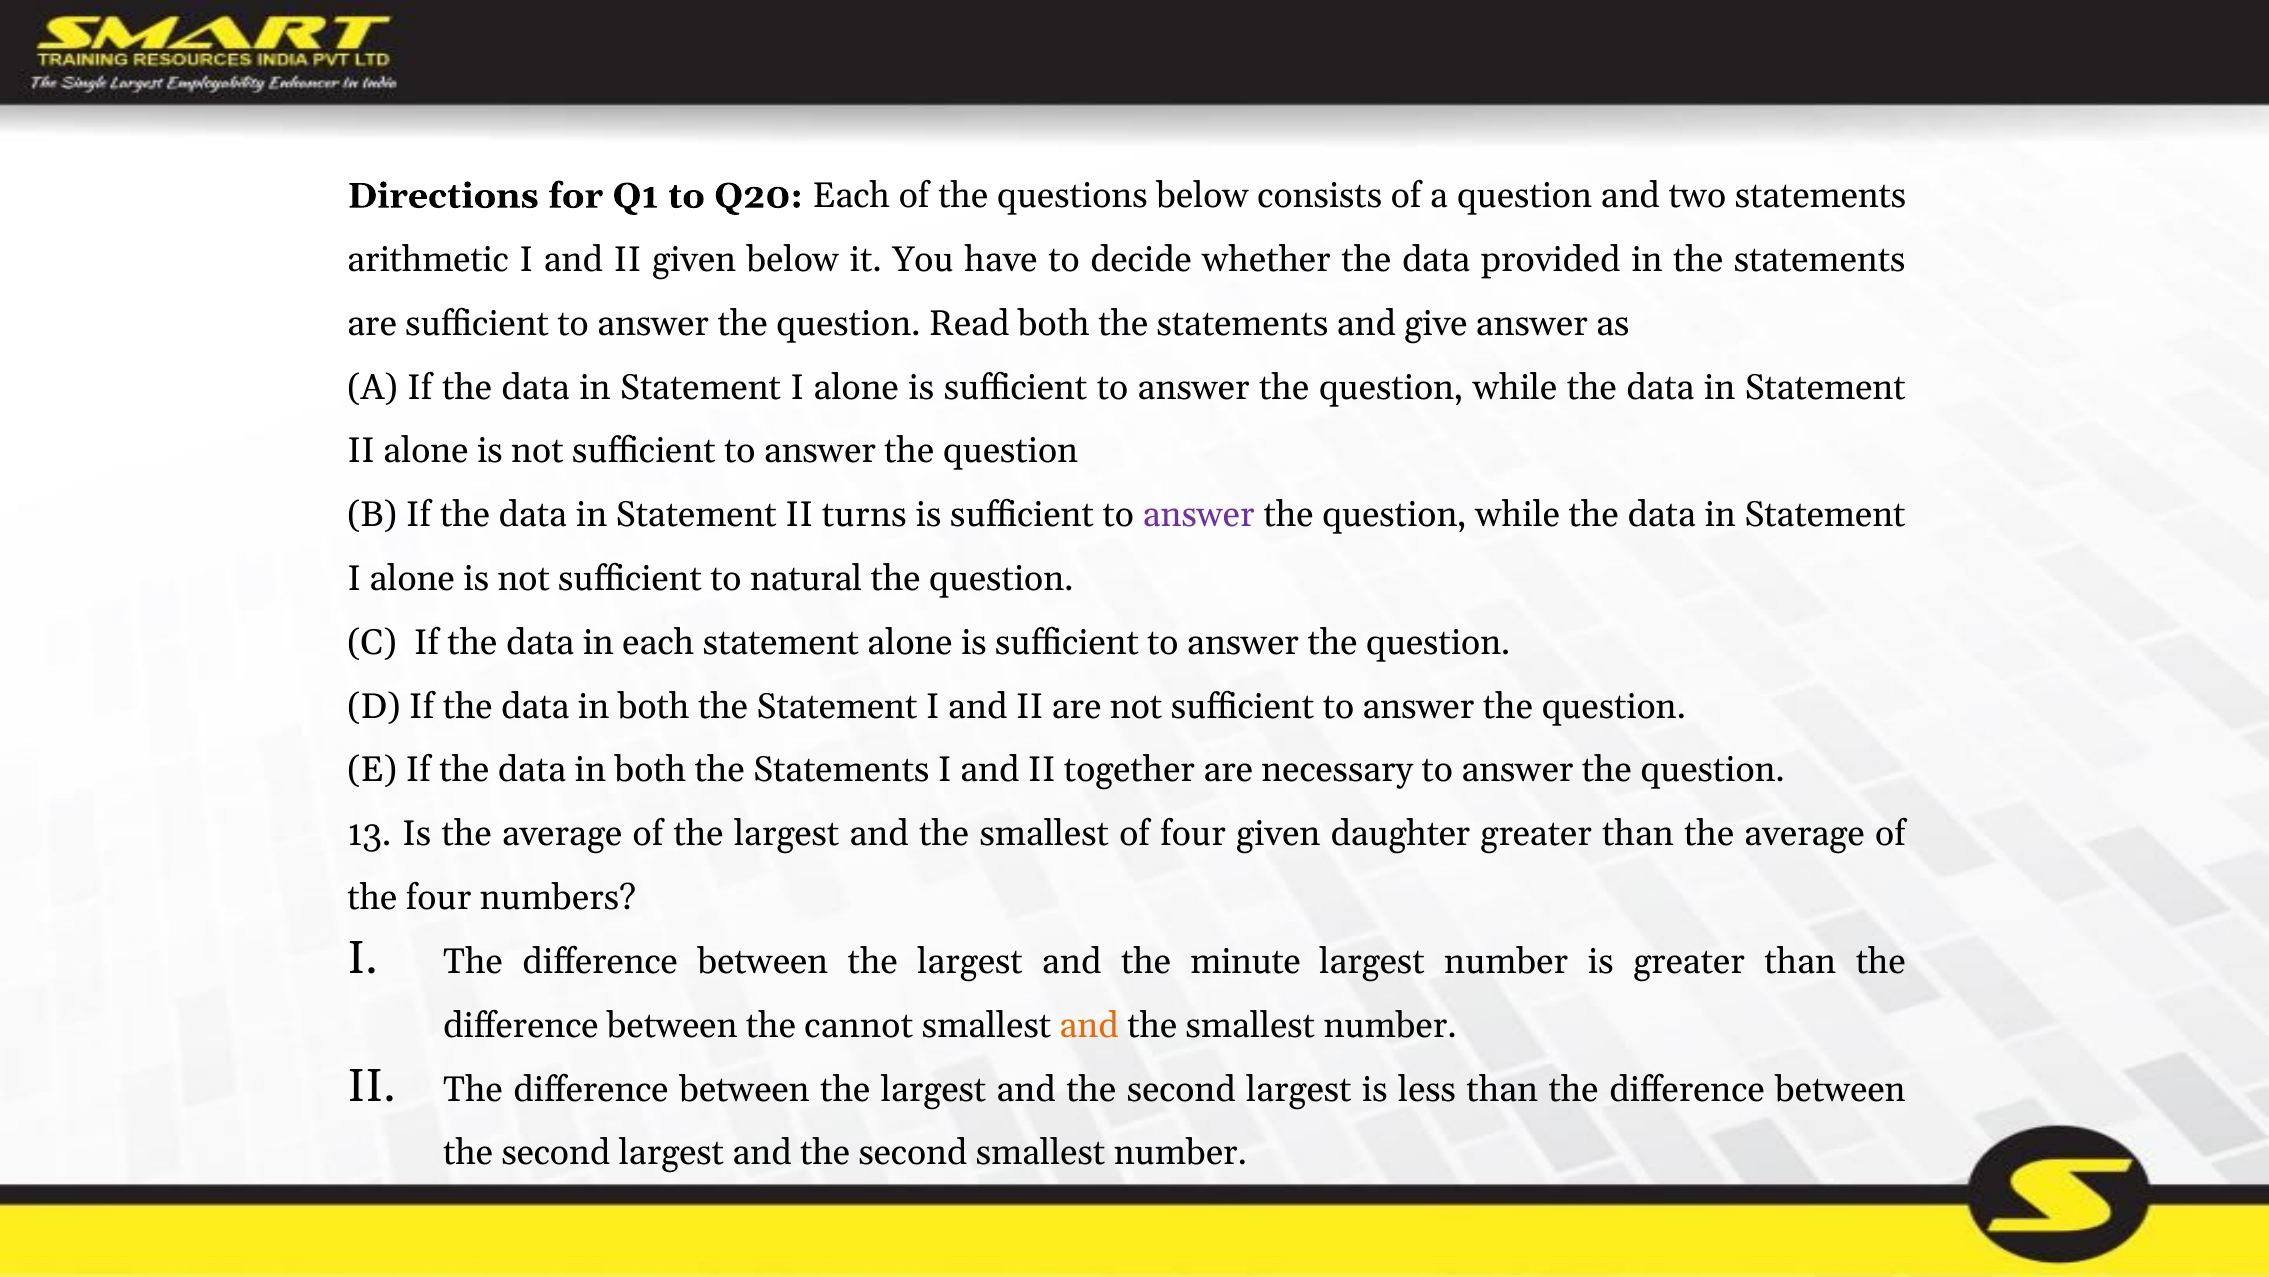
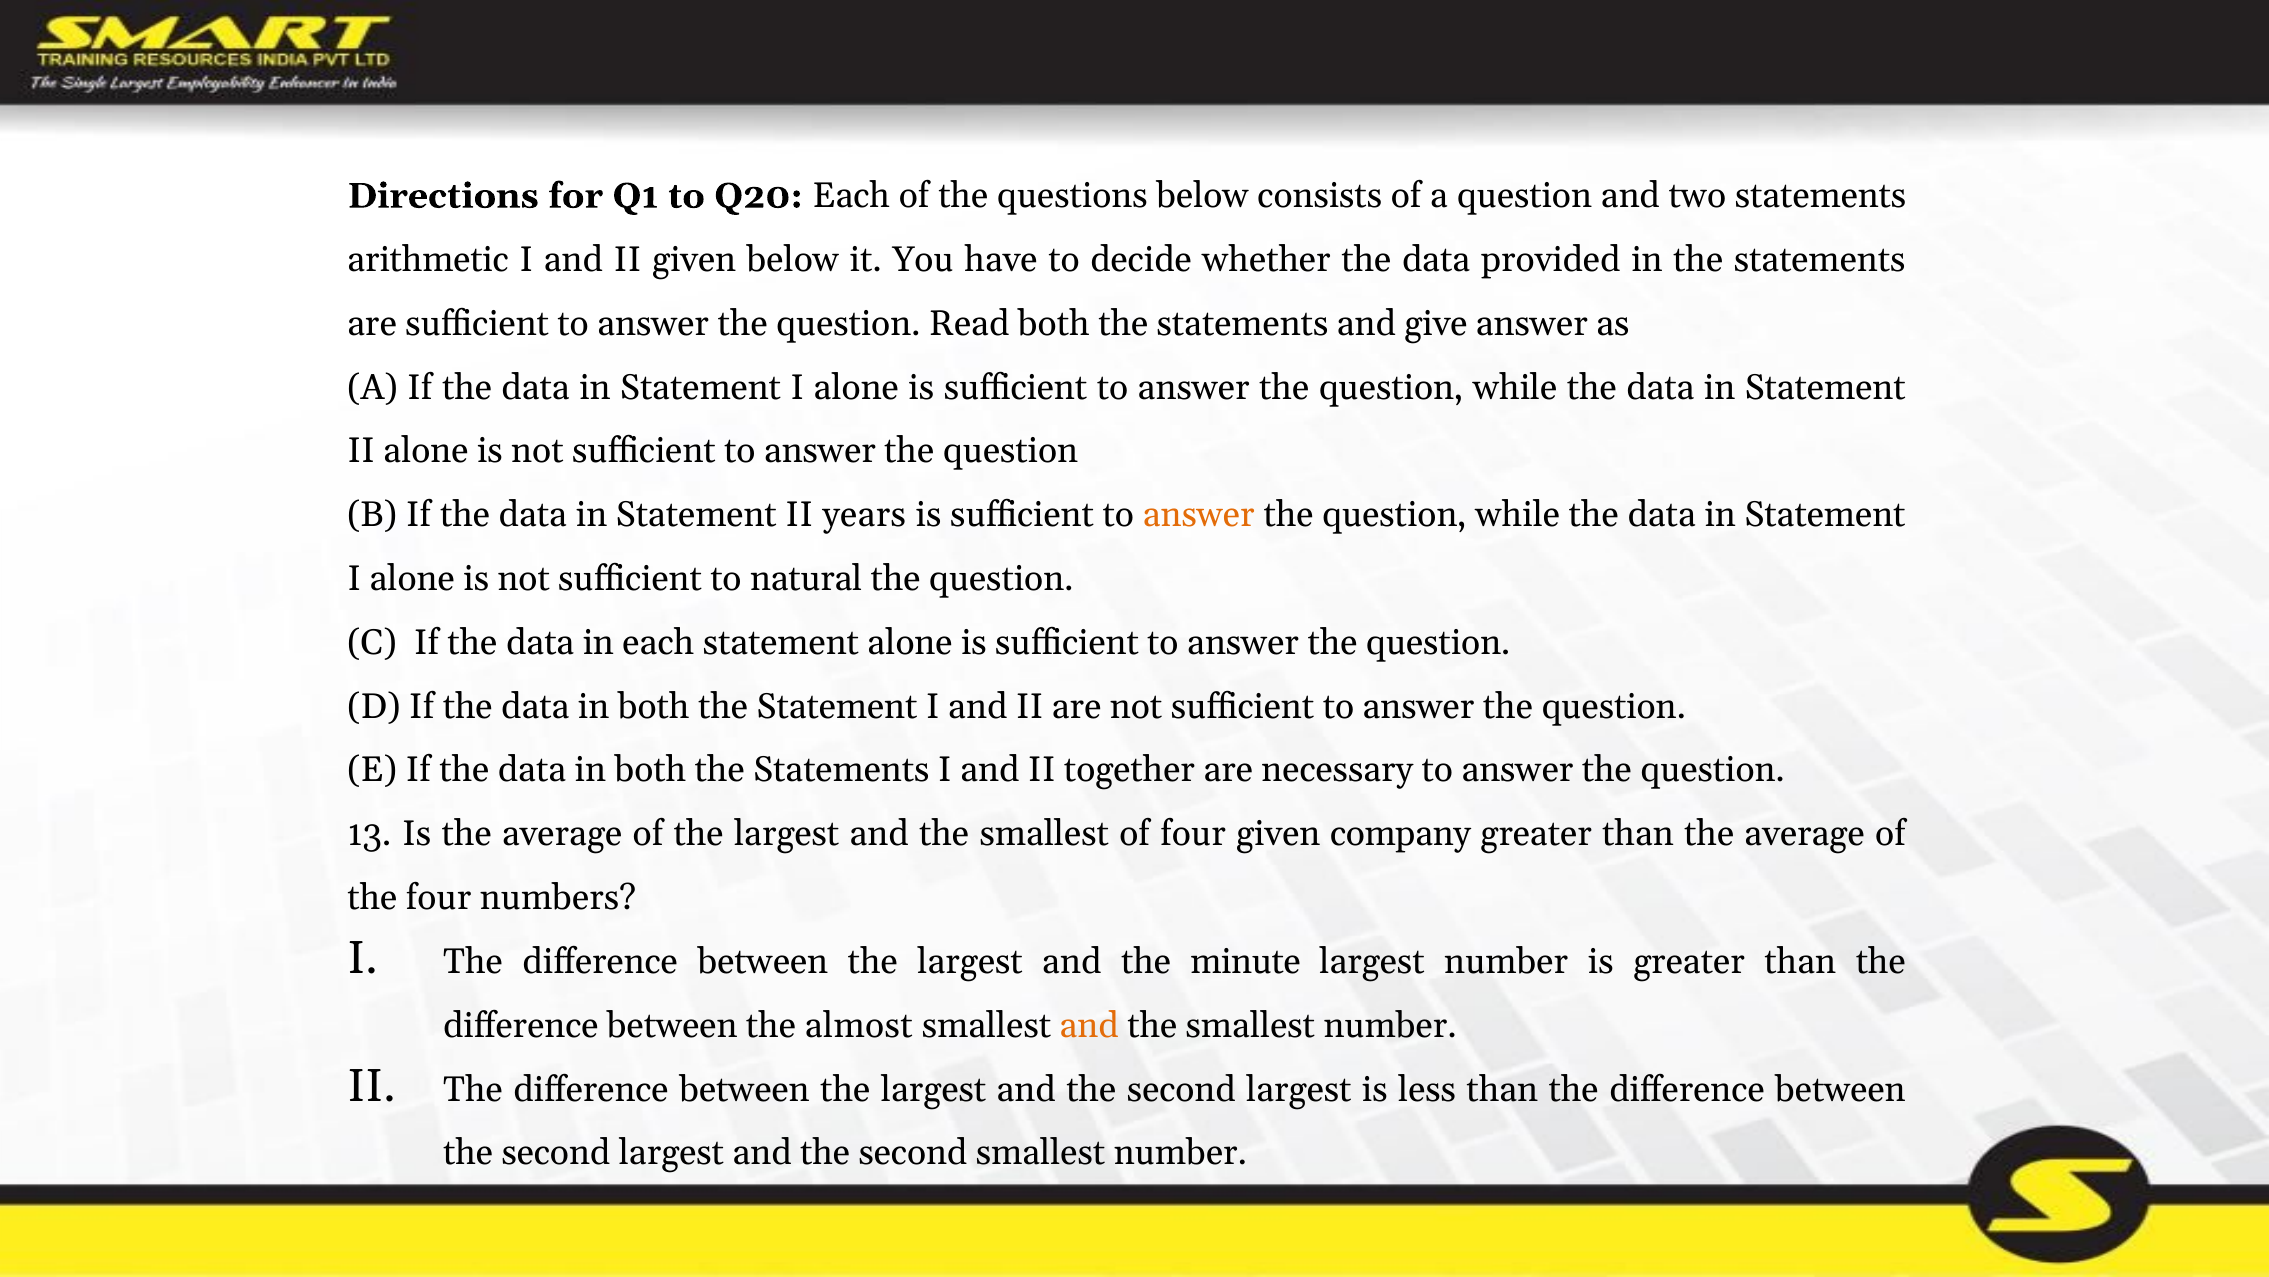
turns: turns -> years (864, 515)
answer colour: purple -> orange (1199, 515)
daughter: daughter -> company (1400, 834)
cannot: cannot -> almost (859, 1025)
